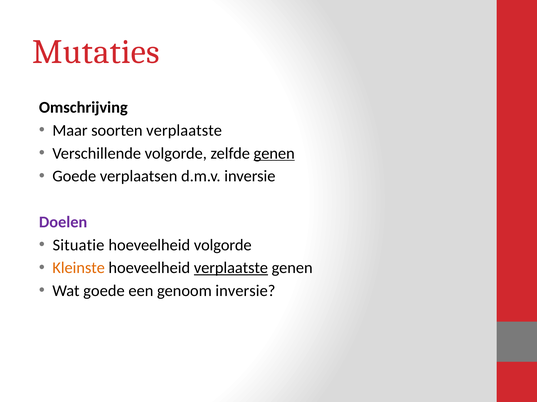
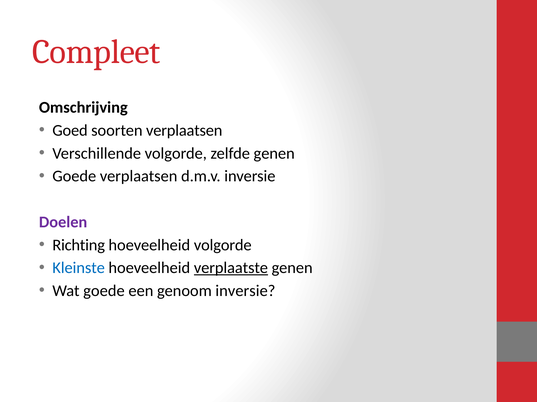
Mutaties: Mutaties -> Compleet (96, 52)
Maar: Maar -> Goed (70, 131)
soorten verplaatste: verplaatste -> verplaatsen (184, 131)
genen underline: present -> none (274, 154)
Situatie: Situatie -> Richting (79, 245)
Kleinste colour: orange -> blue (79, 268)
